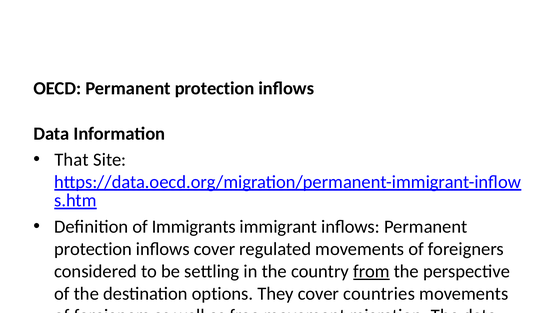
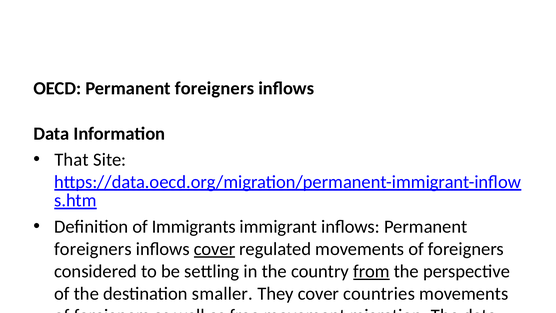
OECD Permanent protection: protection -> foreigners (214, 88)
protection: protection -> foreigners (93, 249)
cover underline: none -> present (215, 249)
options: options -> smaller (222, 293)
